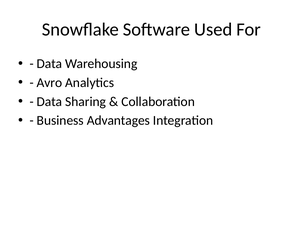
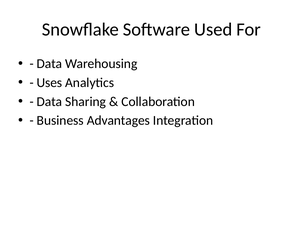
Avro: Avro -> Uses (49, 82)
